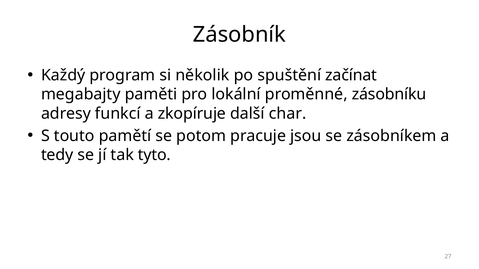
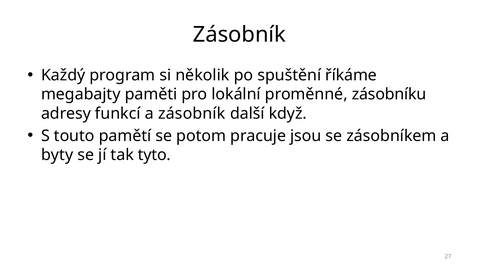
začínat: začínat -> říkáme (351, 75)
a zkopíruje: zkopíruje -> zásobník (192, 114)
char: char -> když (288, 114)
tedy: tedy -> byty (57, 155)
